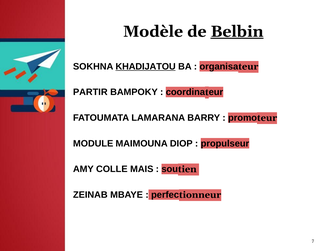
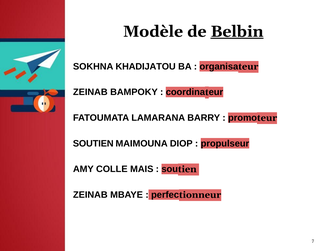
KHADIJATOU underline: present -> none (146, 66)
PARTIR: PARTIR -> ZEINAB (90, 92)
MODULE: MODULE -> SOUTIEN (93, 143)
